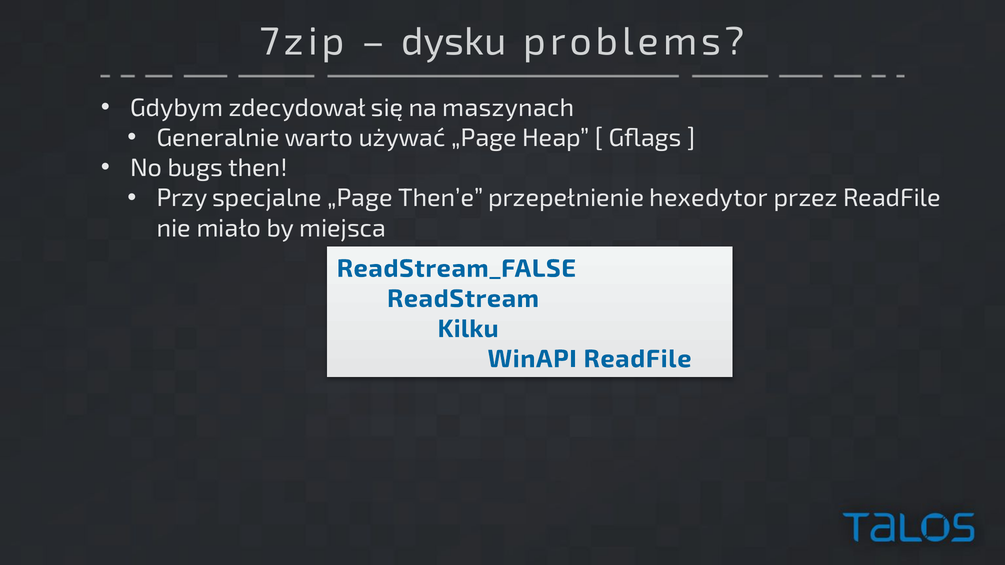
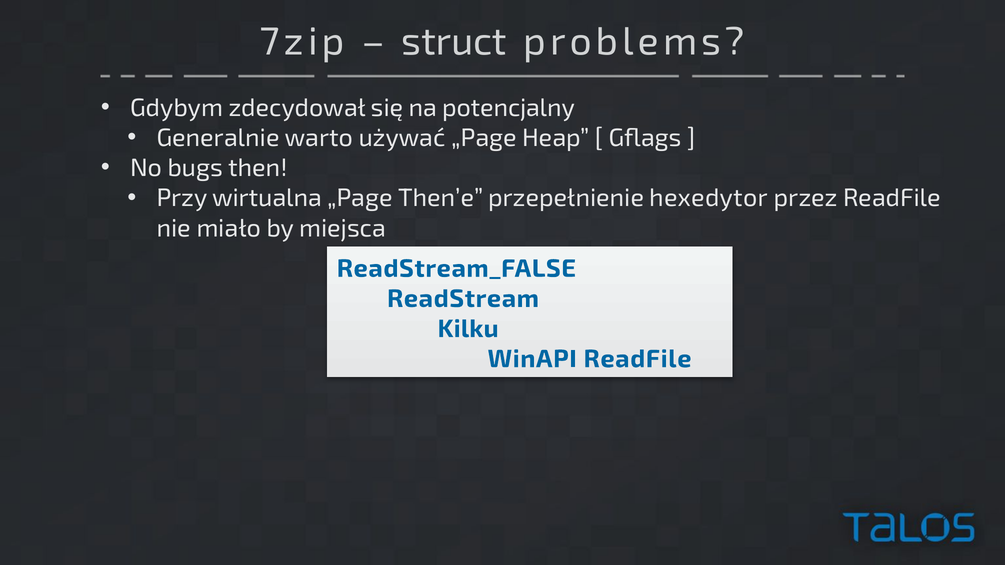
dysku: dysku -> struct (454, 42)
maszynach: maszynach -> potencjalny (509, 108)
specjalne: specjalne -> wirtualna (267, 198)
